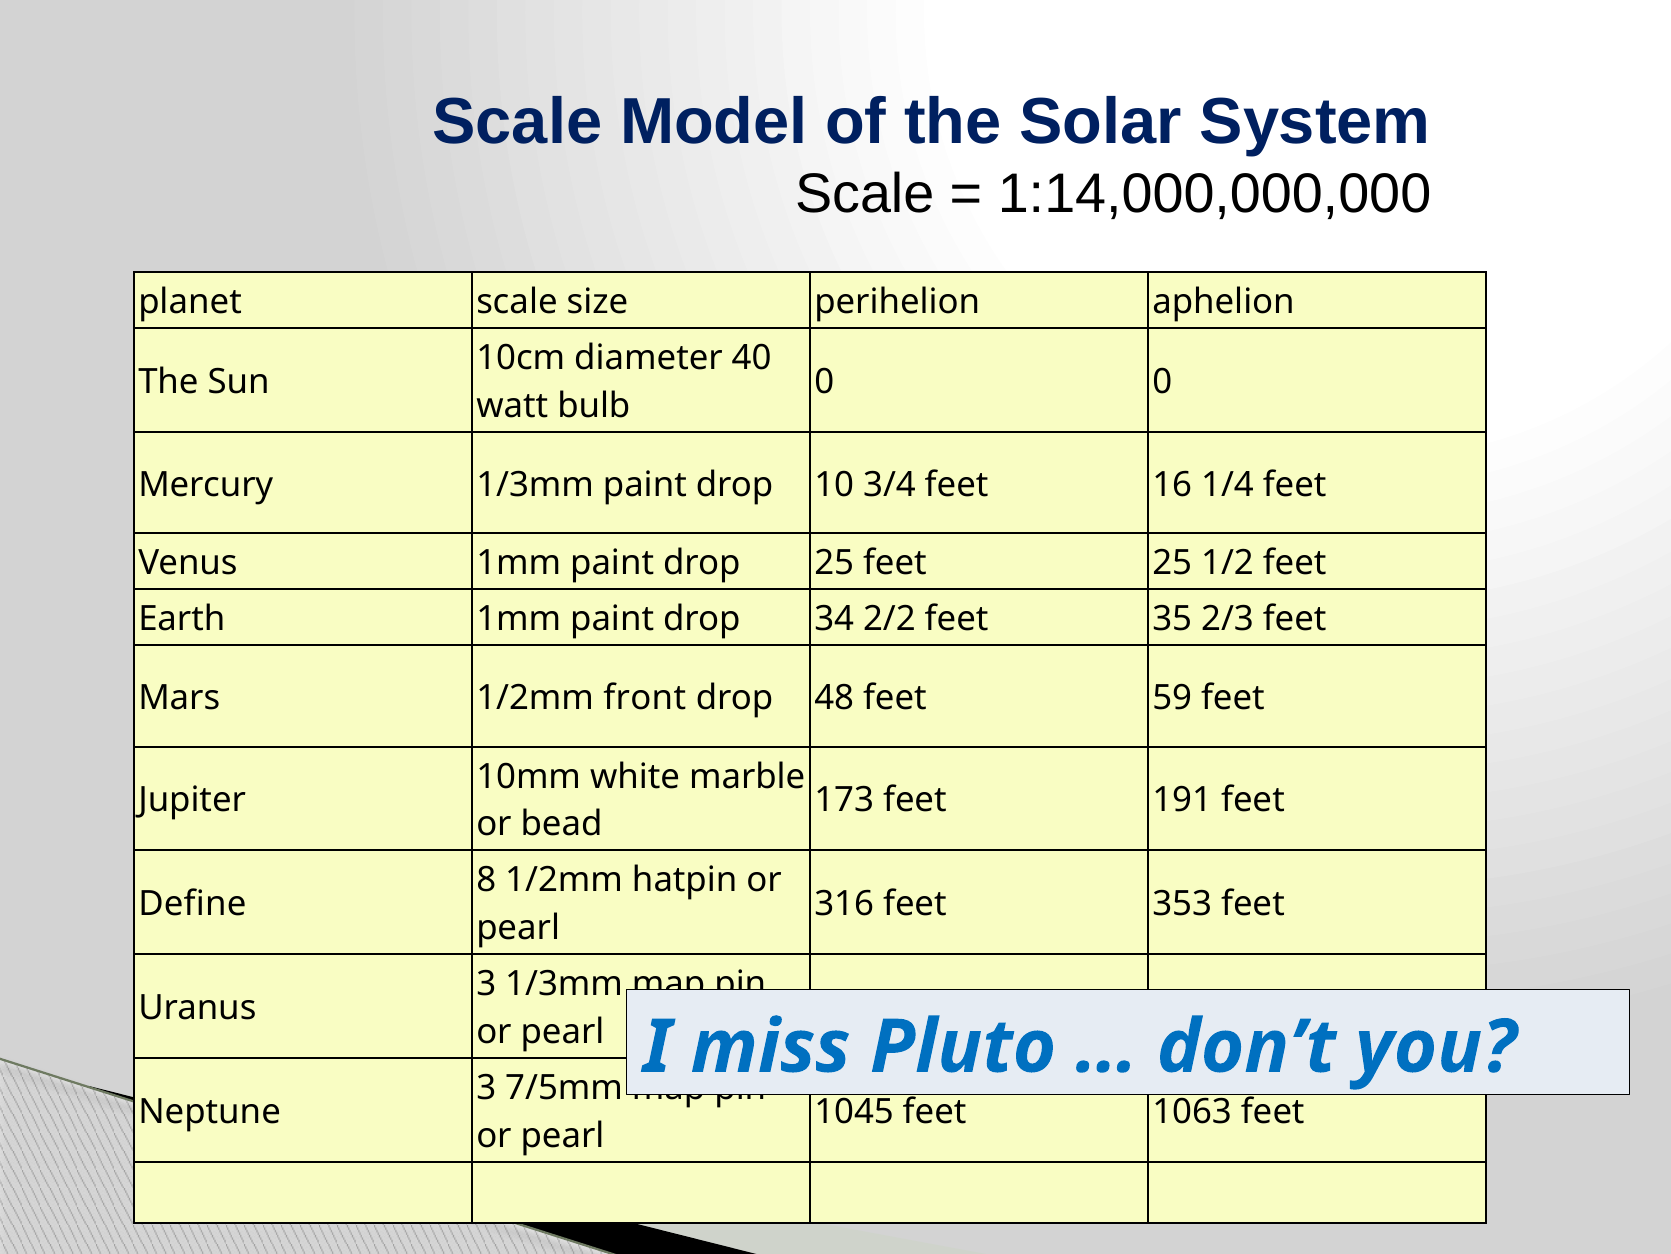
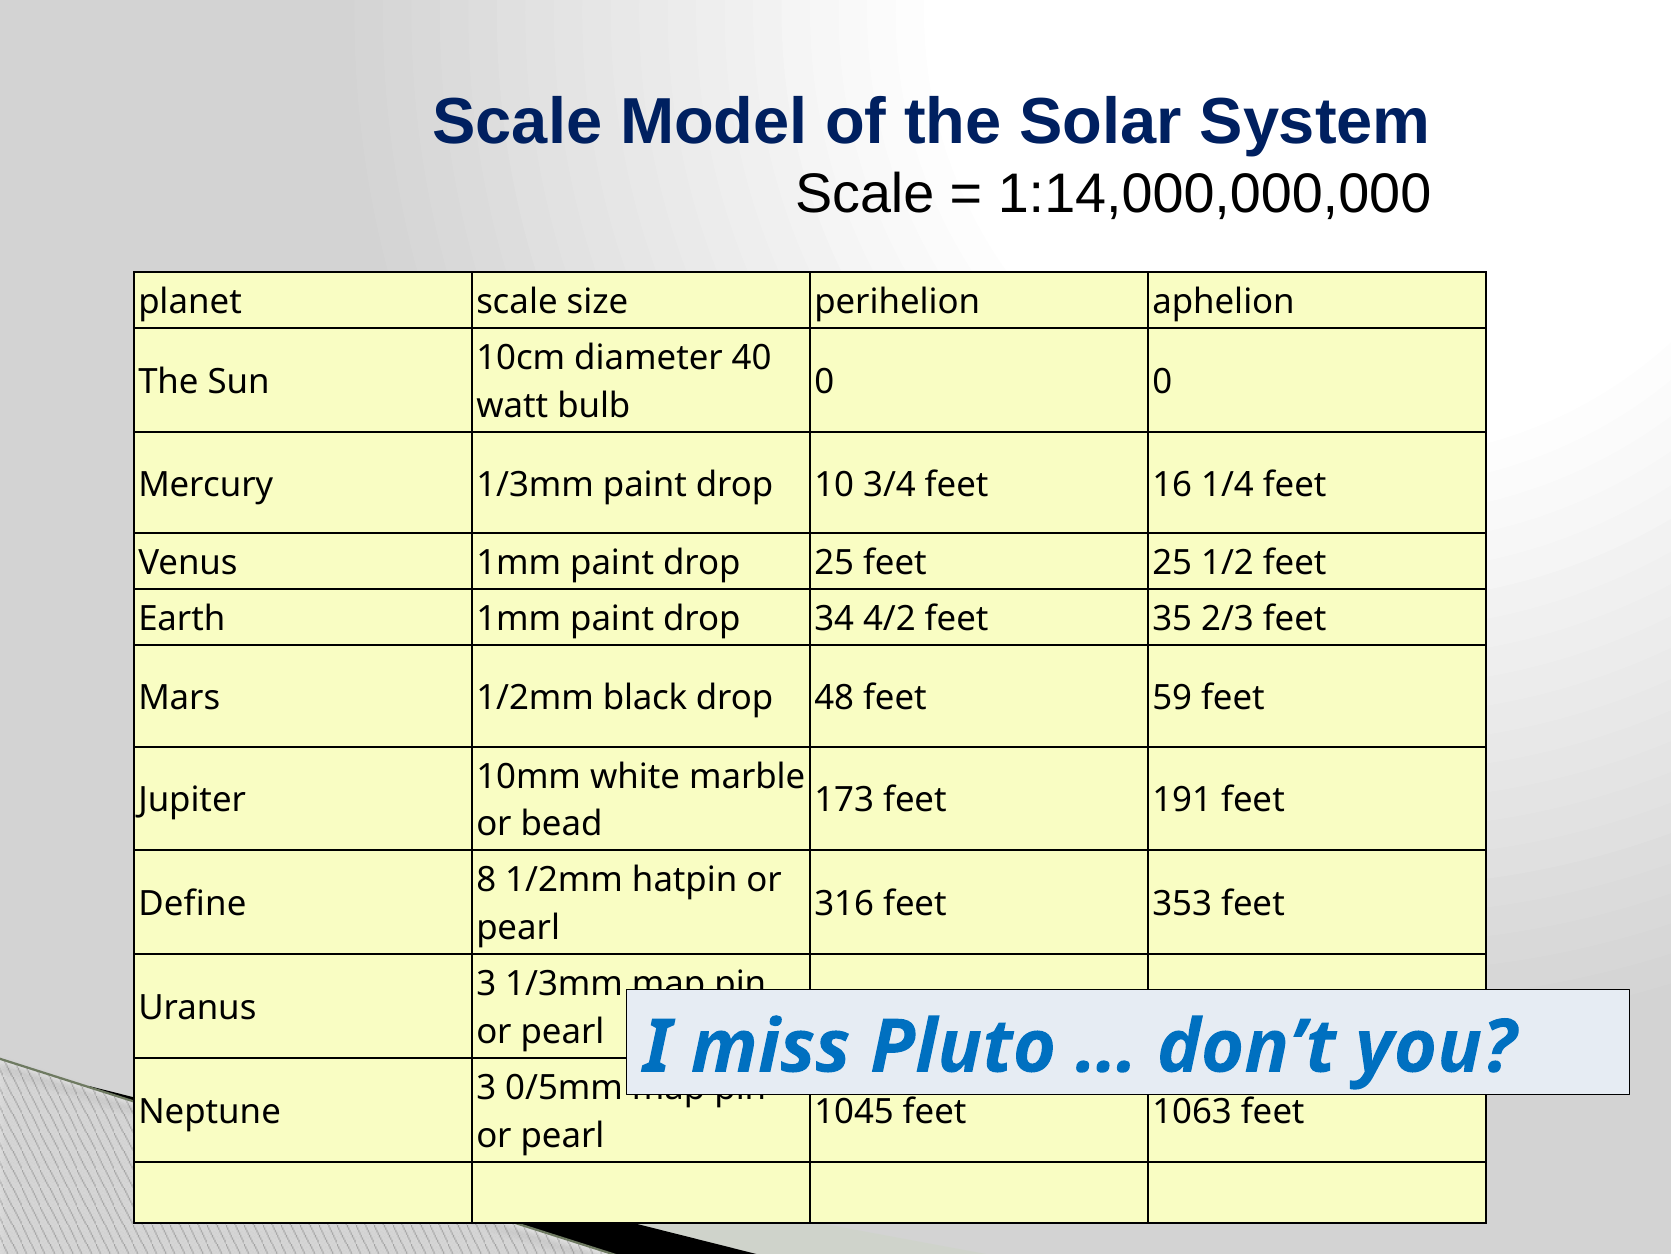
2/2: 2/2 -> 4/2 (889, 619)
front: front -> black (645, 698)
7/5mm: 7/5mm -> 0/5mm (564, 1087)
